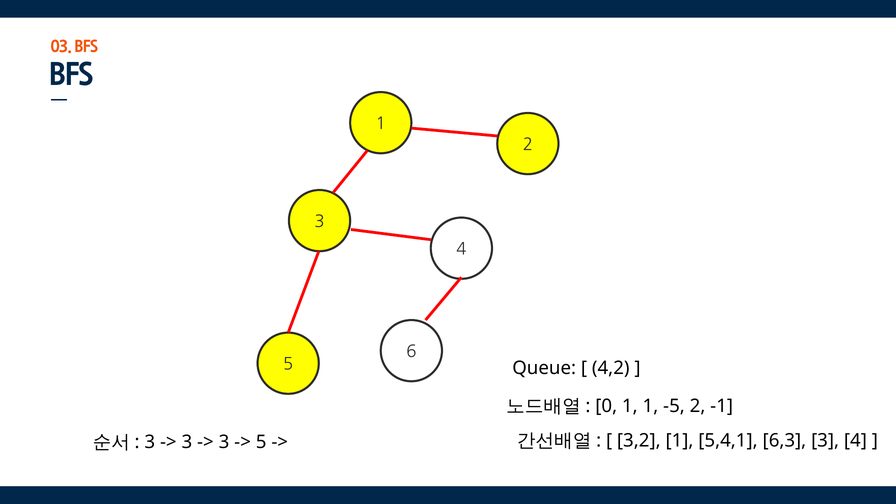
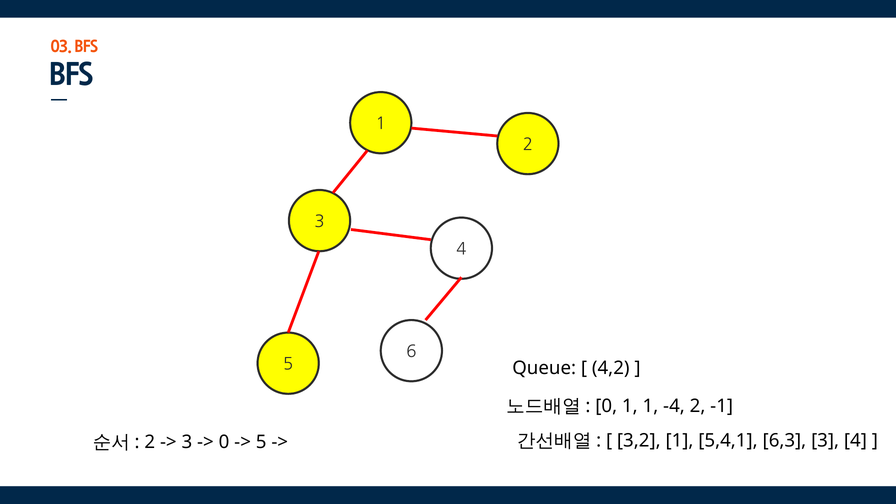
-5: -5 -> -4 (674, 406)
3: 3 -> 2 (150, 442)
3: 3 -> 0 (224, 442)
